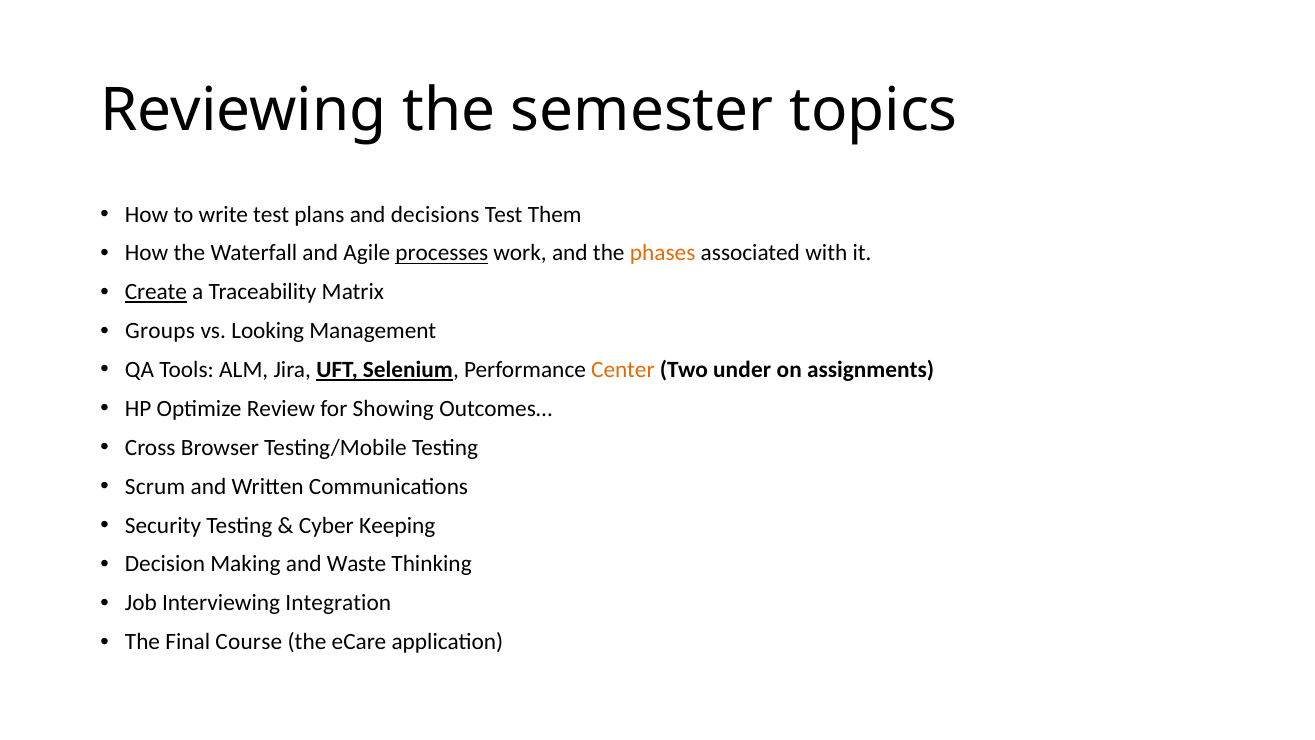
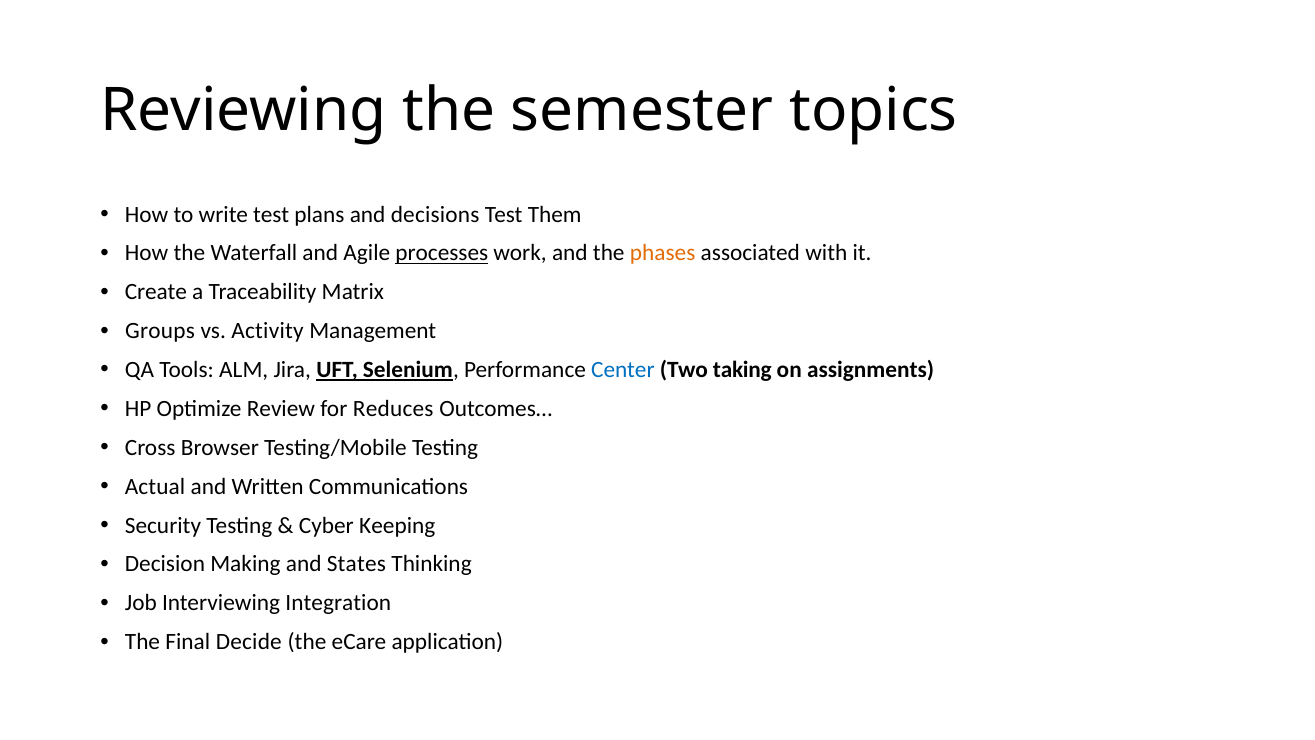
Create underline: present -> none (156, 292)
Looking: Looking -> Activity (268, 331)
Center colour: orange -> blue (623, 370)
under: under -> taking (742, 370)
Showing: Showing -> Reduces (393, 409)
Scrum: Scrum -> Actual (155, 486)
Waste: Waste -> States (356, 564)
Course: Course -> Decide (249, 642)
